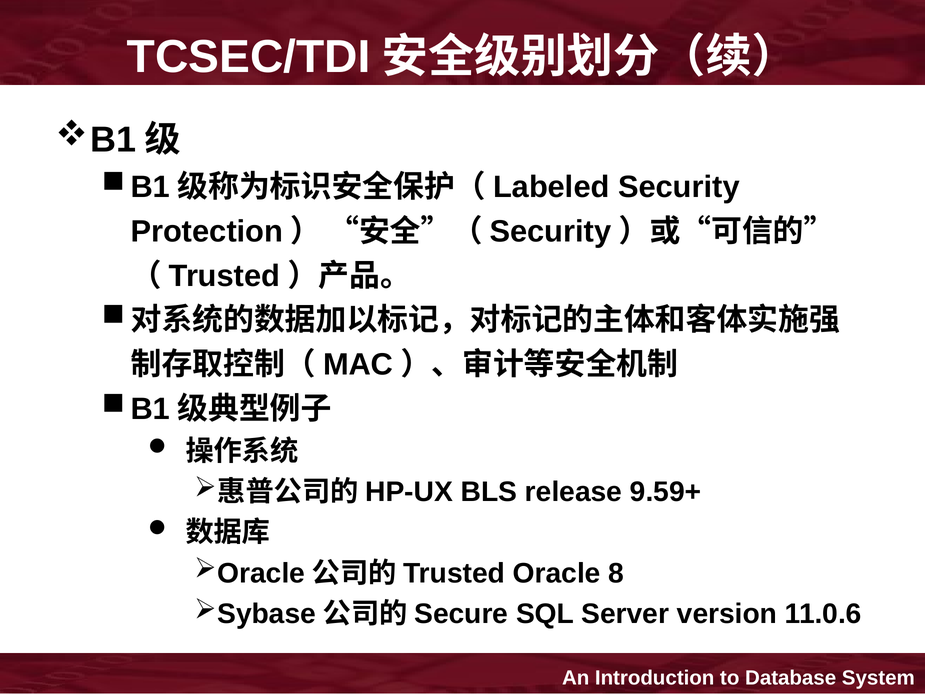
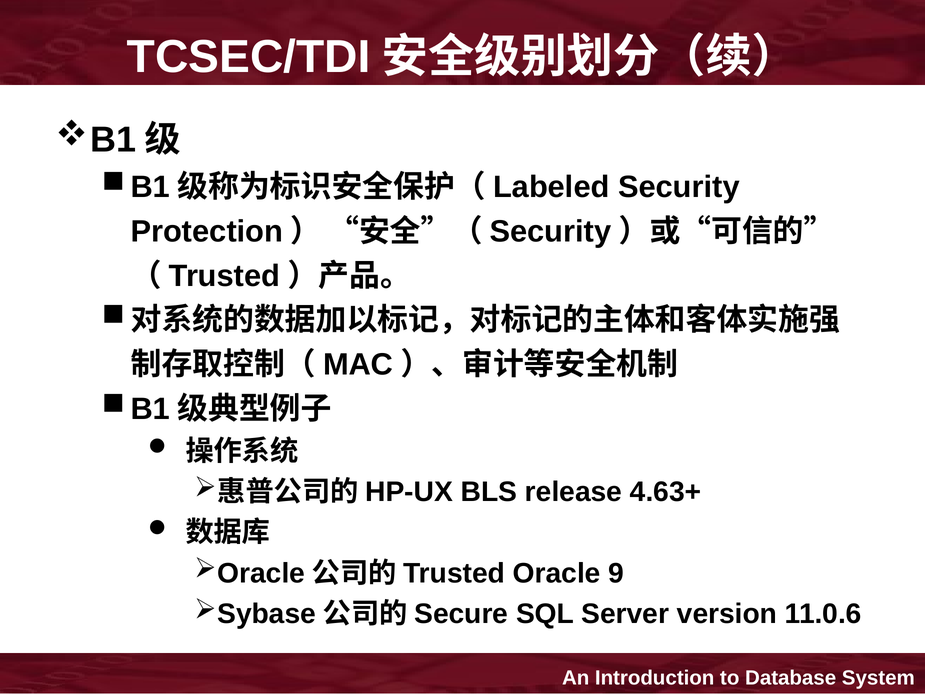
9.59+: 9.59+ -> 4.63+ (666, 492)
8: 8 -> 9 (616, 573)
